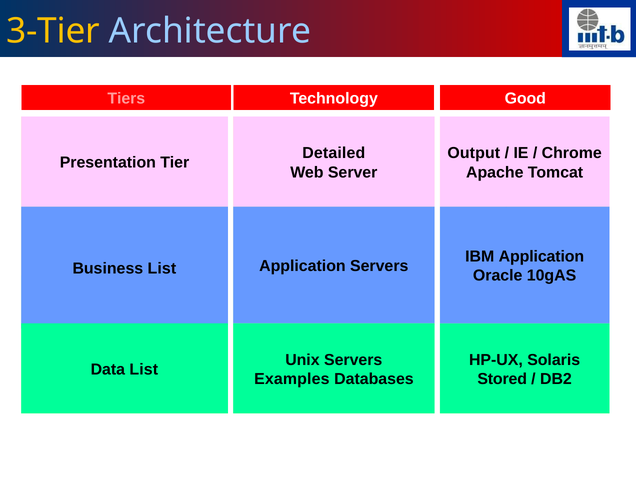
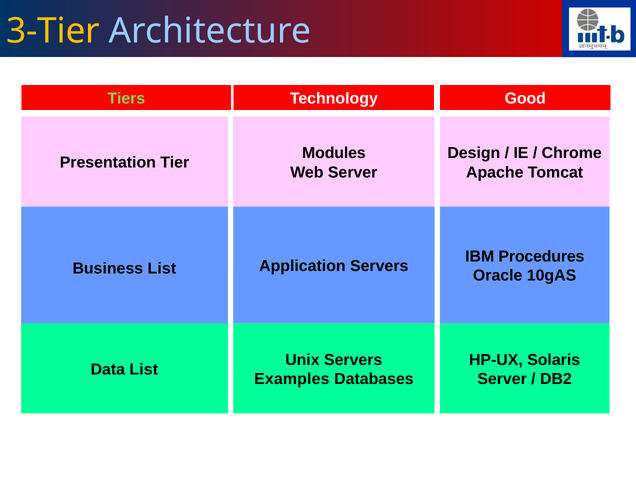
Tiers colour: pink -> light green (126, 99)
Detailed: Detailed -> Modules (334, 153)
Output: Output -> Design (474, 153)
IBM Application: Application -> Procedures (541, 257)
Stored: Stored -> Server (502, 379)
